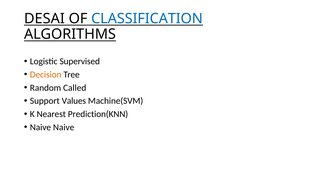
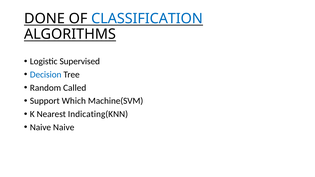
DESAI: DESAI -> DONE (44, 19)
Decision colour: orange -> blue (46, 75)
Values: Values -> Which (74, 101)
Prediction(KNN: Prediction(KNN -> Indicating(KNN (98, 114)
